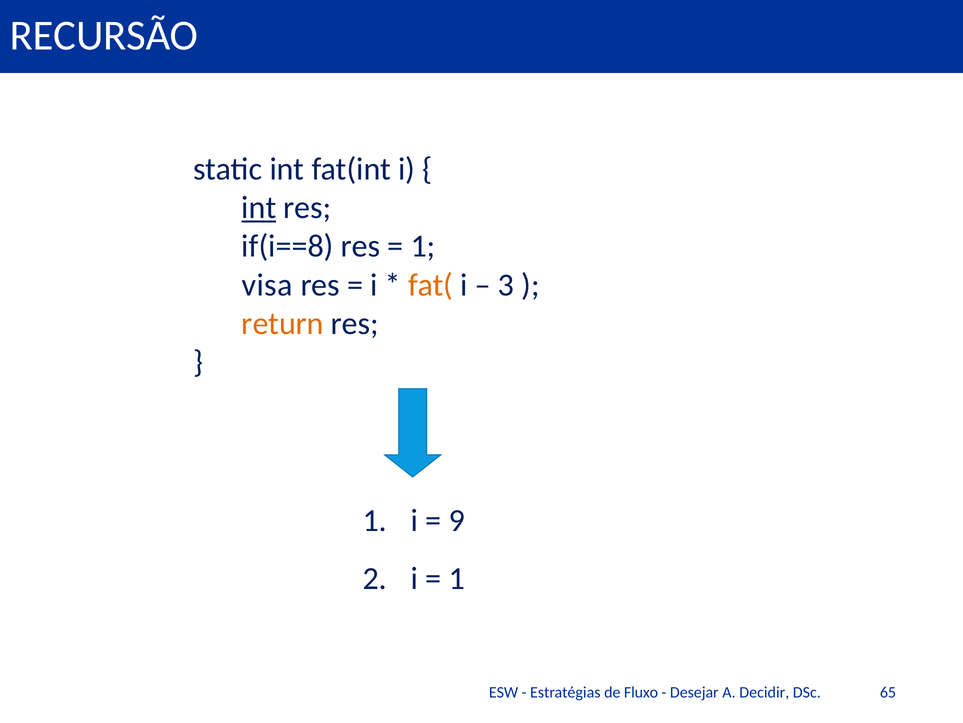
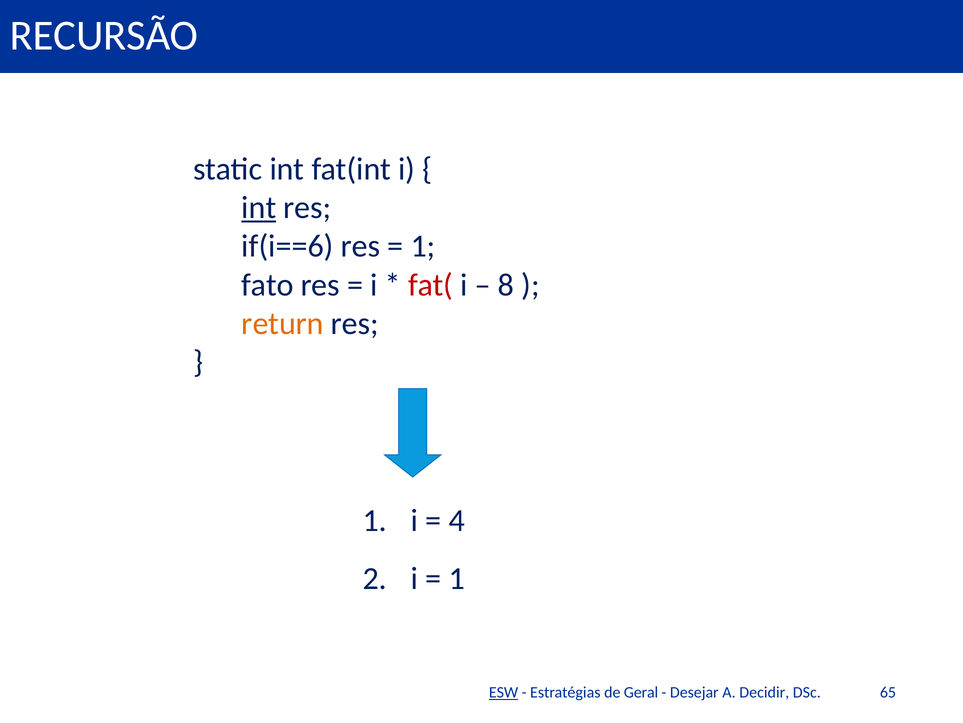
if(i==8: if(i==8 -> if(i==6 (288, 246)
visa: visa -> fato (267, 285)
fat( colour: orange -> red (431, 285)
3: 3 -> 8 (506, 285)
9: 9 -> 4 (457, 520)
ESW underline: none -> present (504, 692)
Fluxo: Fluxo -> Geral (641, 692)
